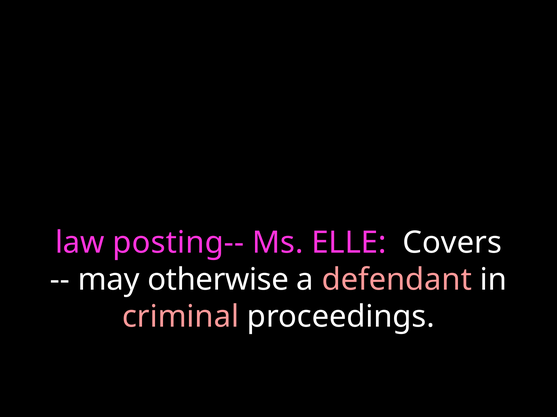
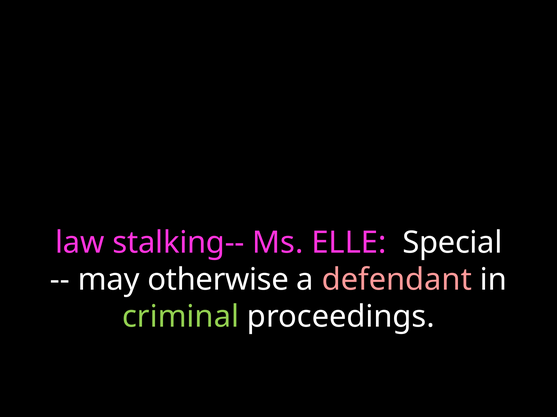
posting--: posting-- -> stalking-- (179, 243)
Covers: Covers -> Special (452, 243)
criminal colour: pink -> light green (181, 317)
